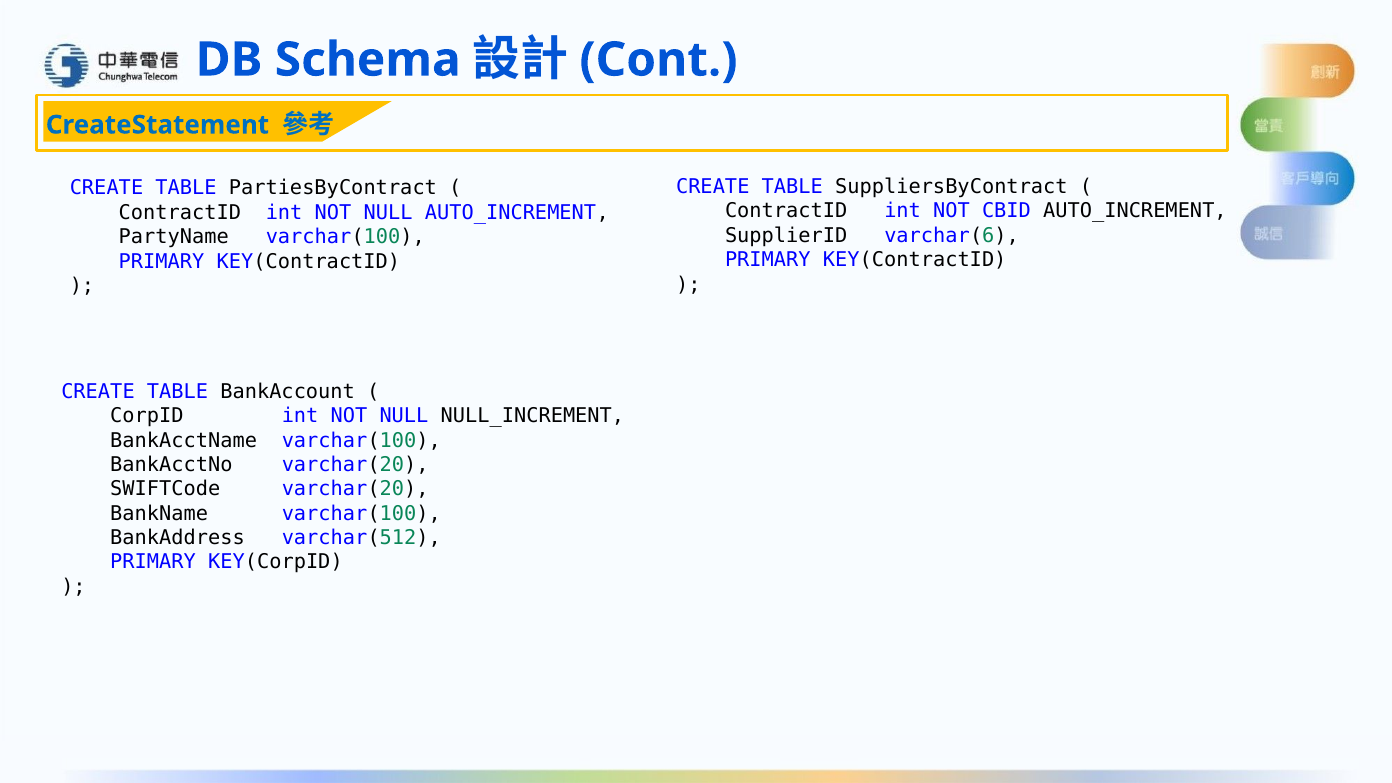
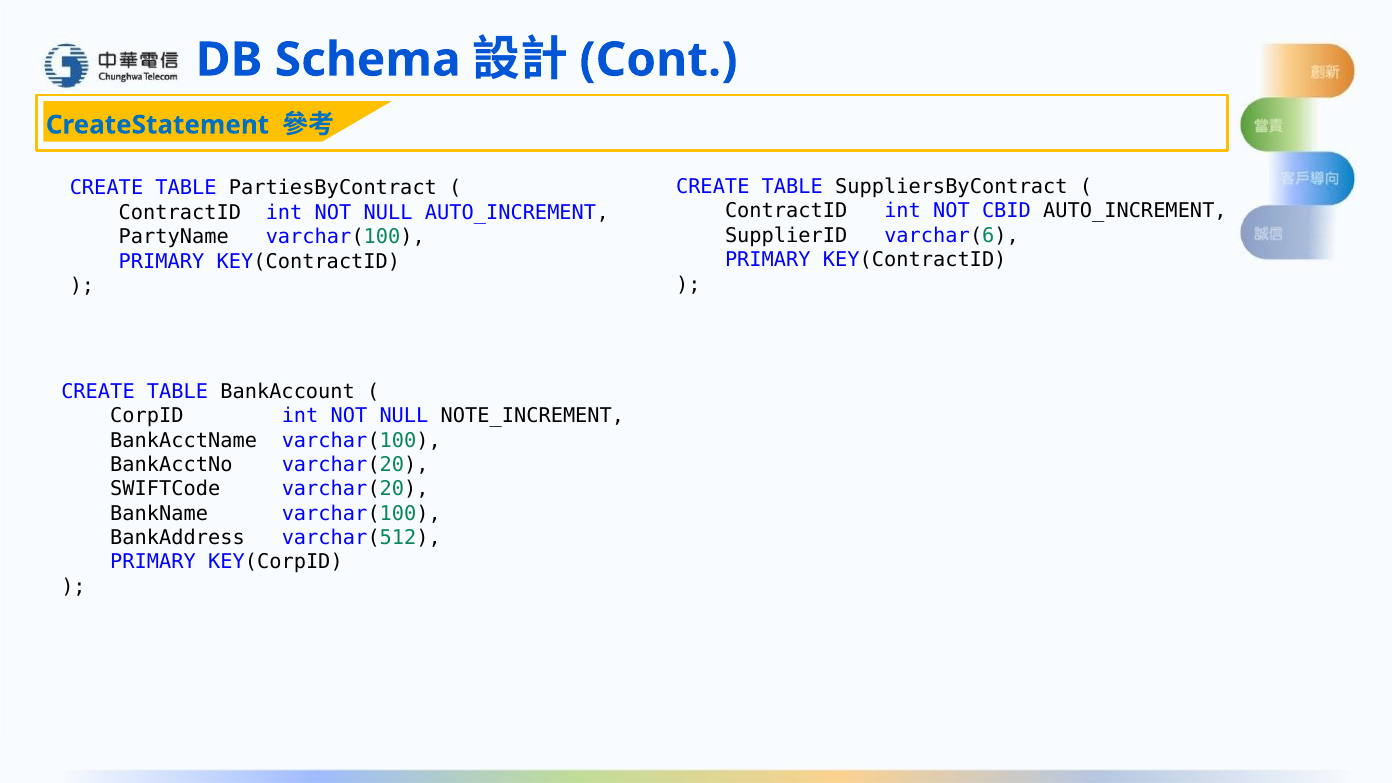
NULL_INCREMENT: NULL_INCREMENT -> NOTE_INCREMENT (532, 416)
